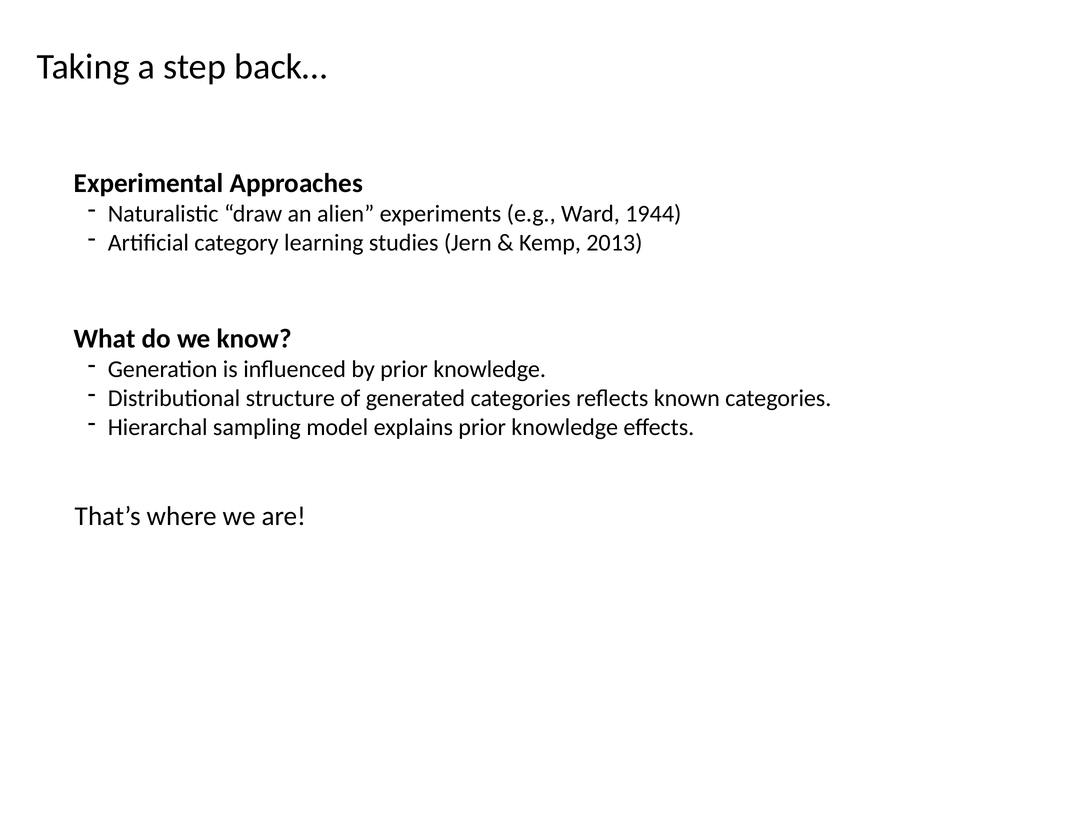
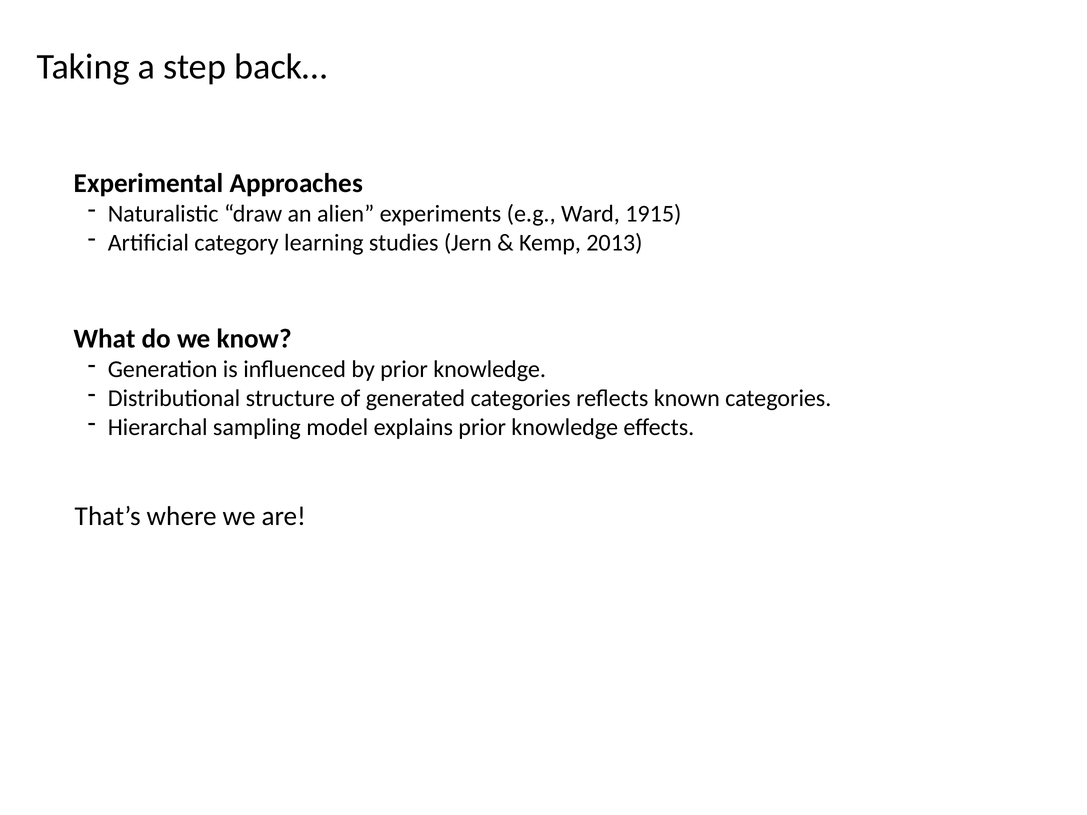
1944: 1944 -> 1915 (653, 214)
